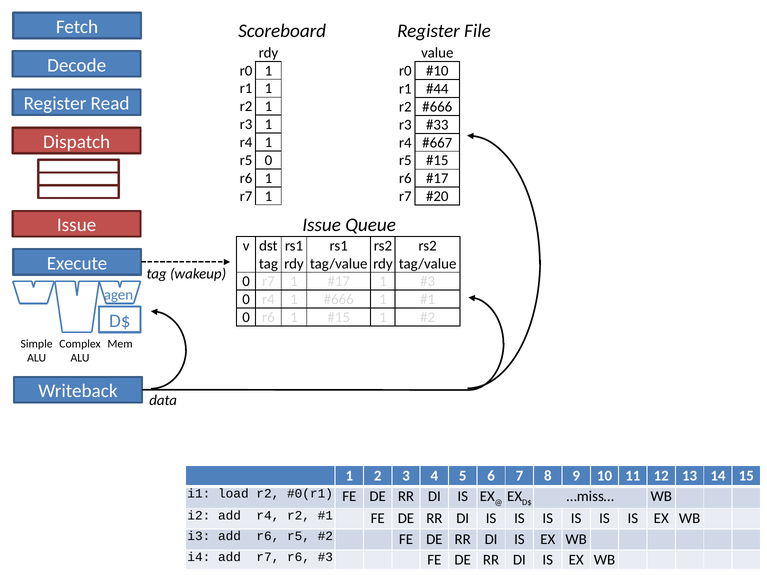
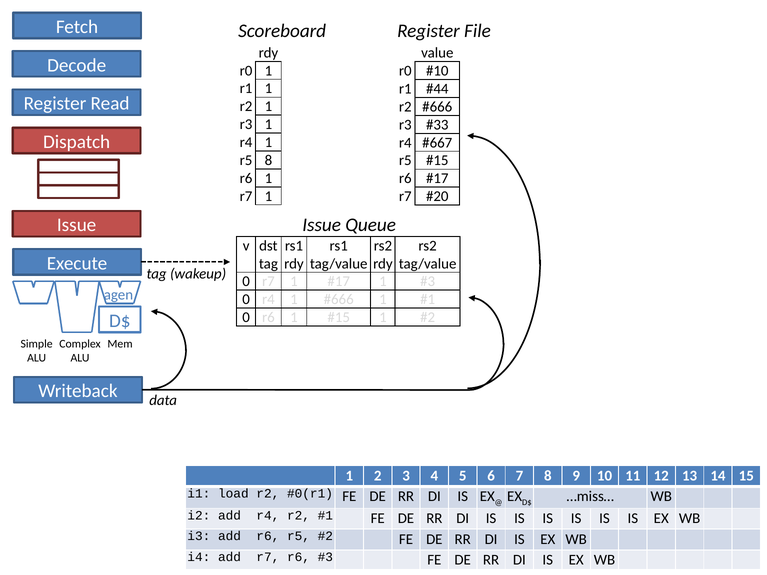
r5 0: 0 -> 8 (268, 160)
